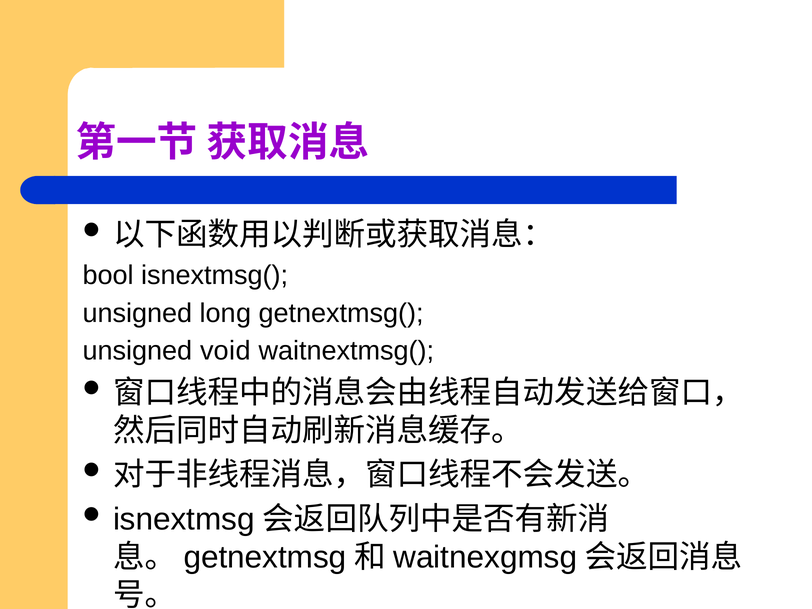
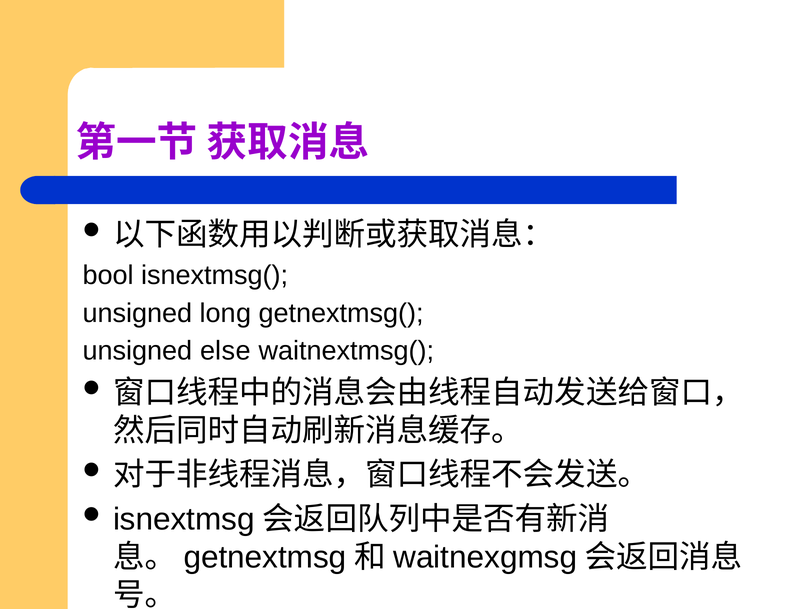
void: void -> else (225, 351)
